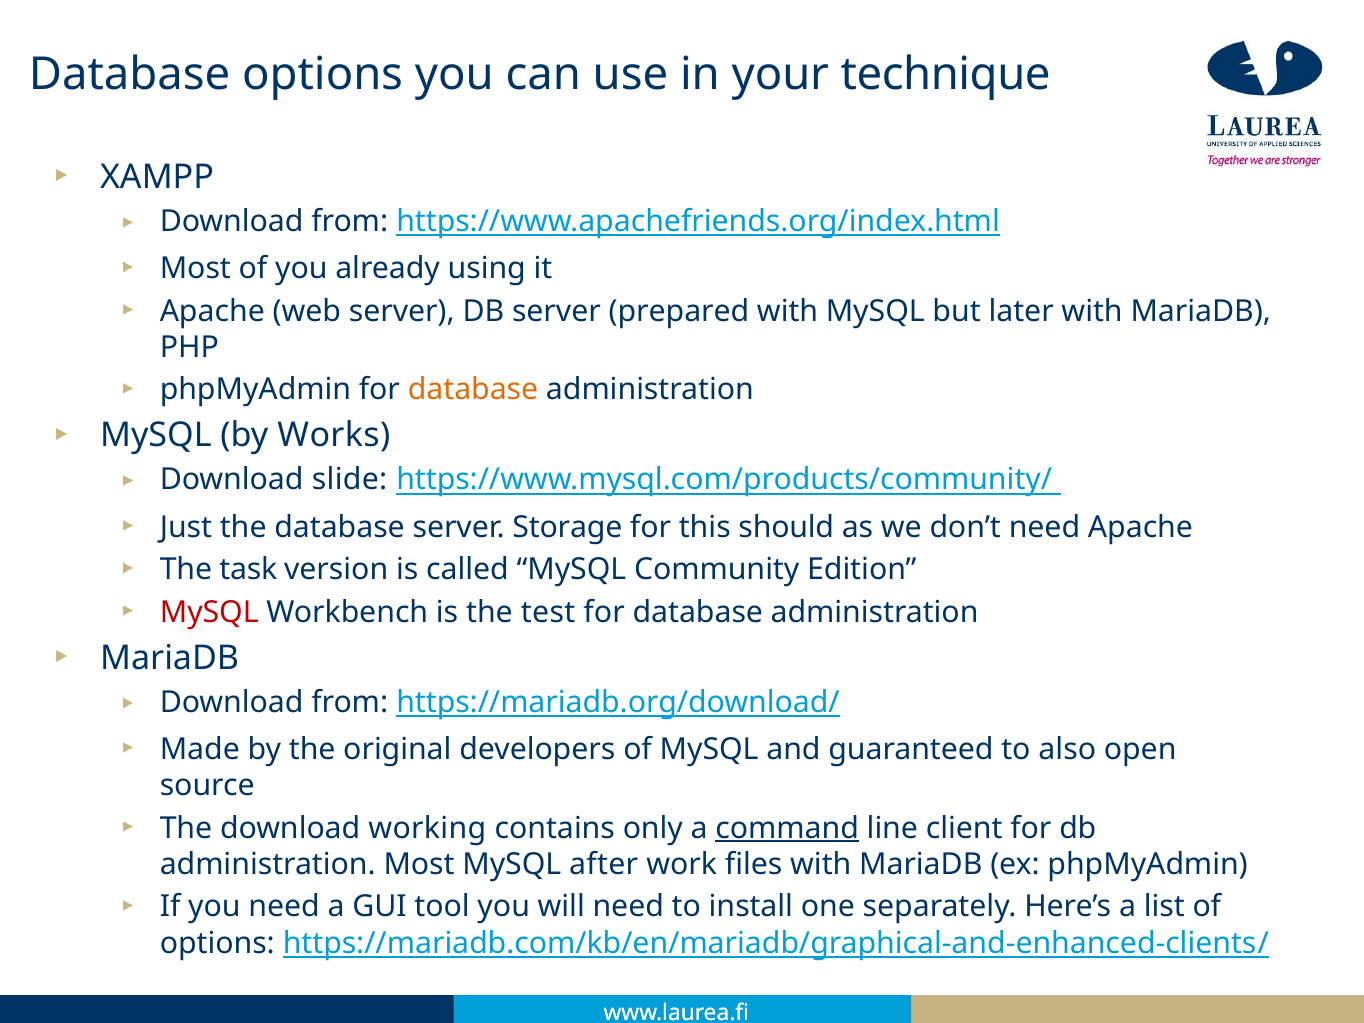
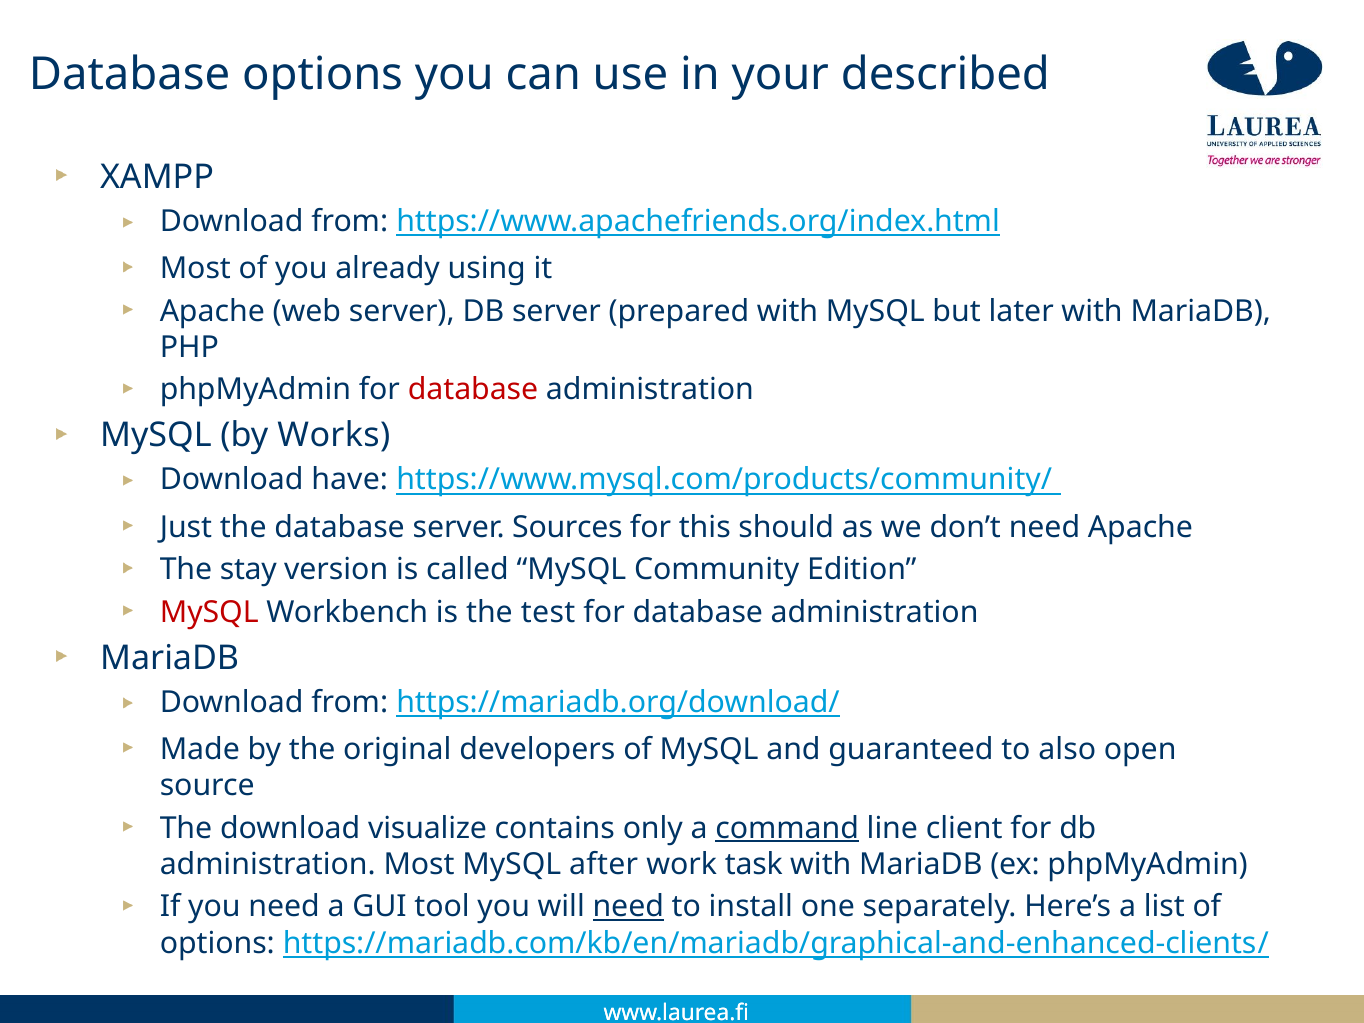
technique: technique -> described (945, 75)
database colour: orange -> red (473, 390)
slide: slide -> have (350, 480)
Storage: Storage -> Sources (567, 527)
task: task -> stay (248, 570)
working: working -> visualize (428, 828)
files: files -> task (754, 865)
need underline: none -> present (628, 907)
